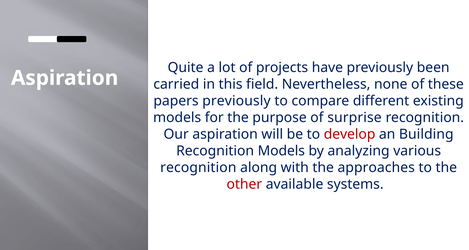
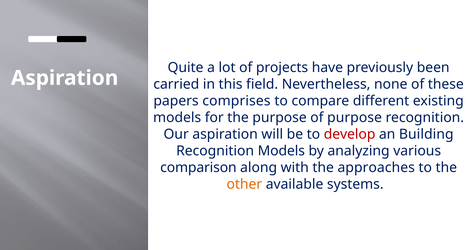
papers previously: previously -> comprises (236, 101)
of surprise: surprise -> purpose (355, 118)
recognition: recognition -> comparison (198, 168)
other colour: red -> orange (244, 184)
